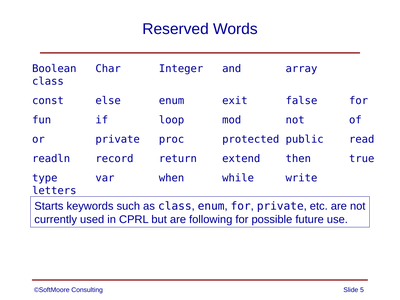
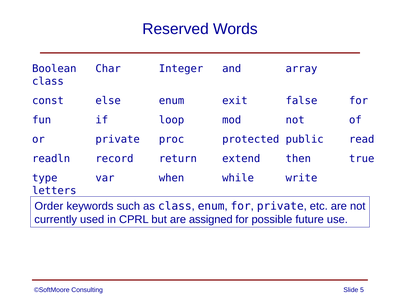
Starts: Starts -> Order (49, 206)
following: following -> assigned (211, 219)
